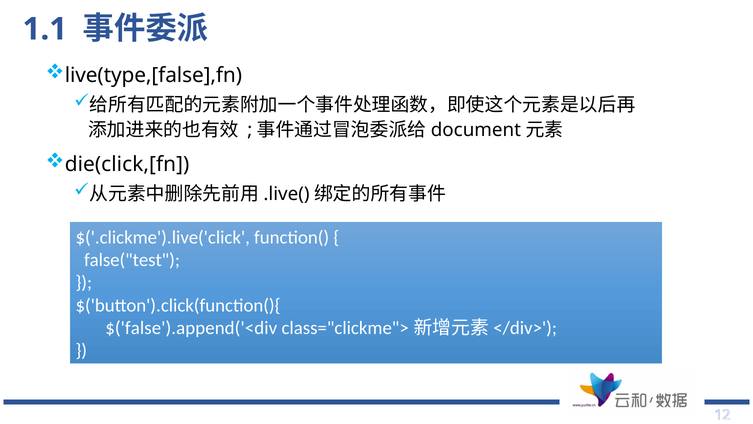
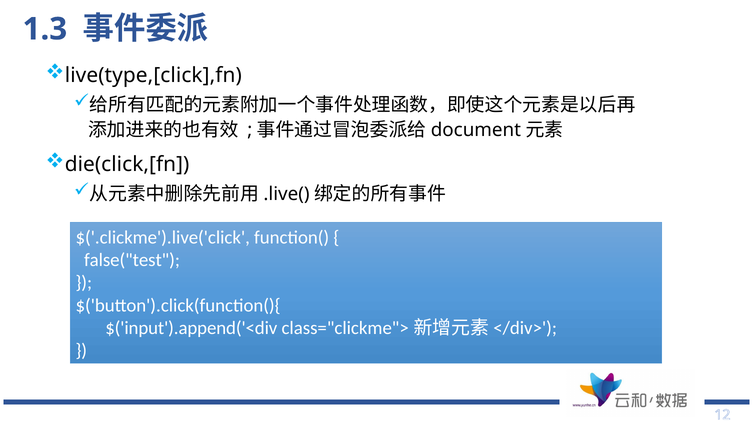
1.1: 1.1 -> 1.3 (45, 29)
live(type,[false],fn: live(type,[false],fn -> live(type,[click],fn (153, 75)
$('false').append('<div: $('false').append('<div -> $('input').append('<div (191, 328)
